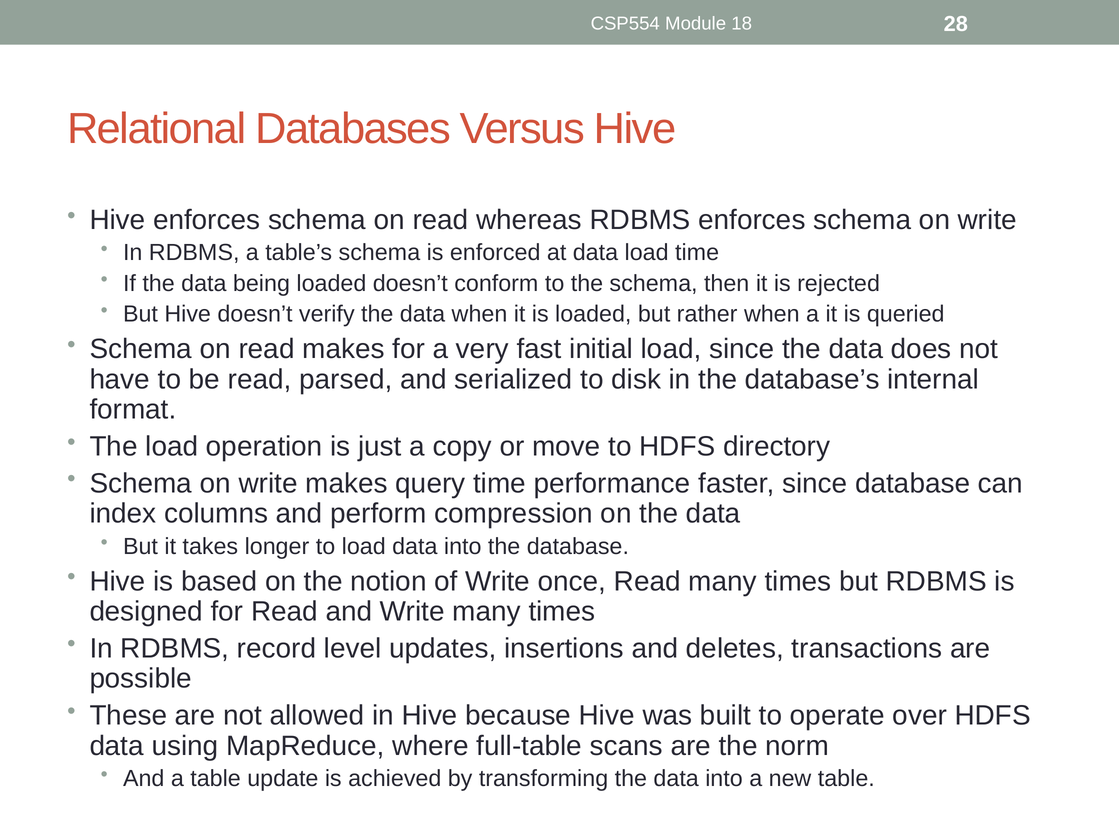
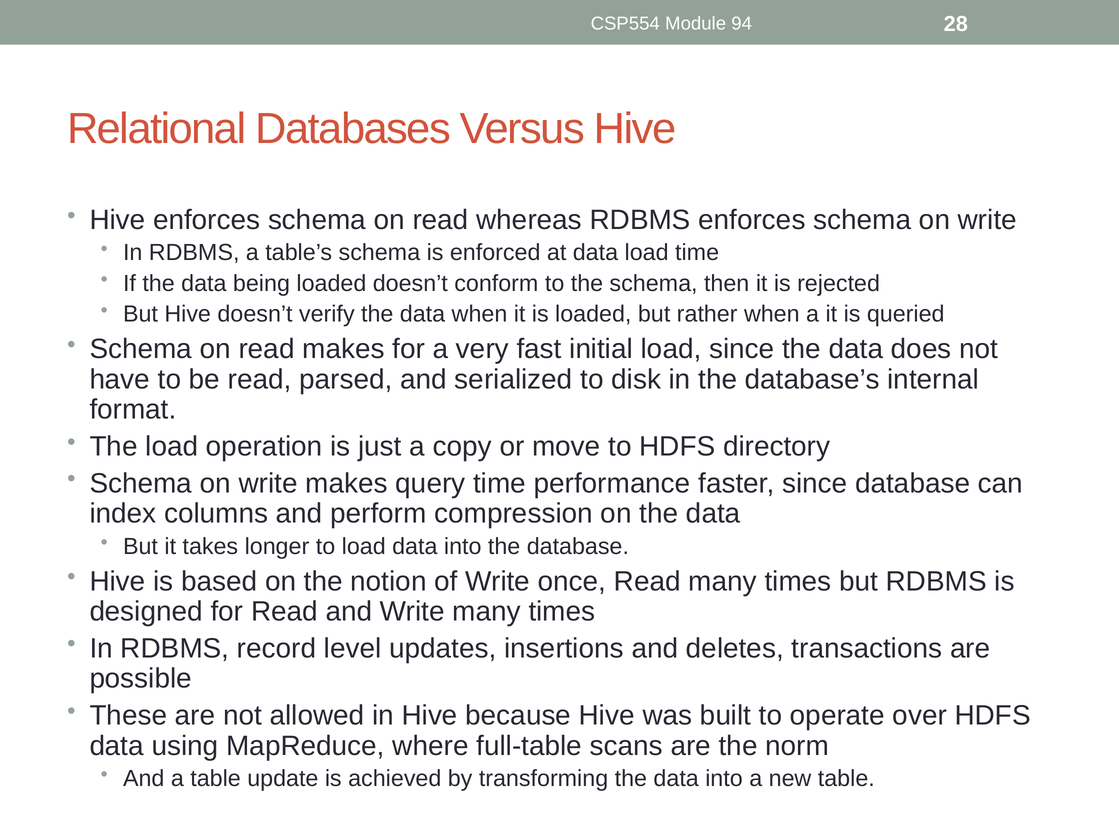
18: 18 -> 94 (742, 24)
